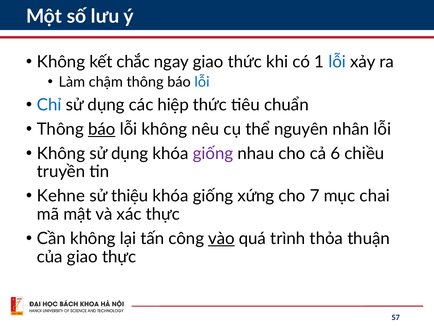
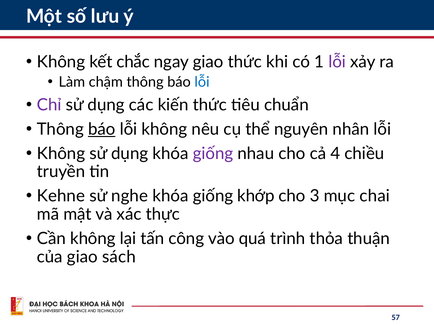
lỗi colour: blue -> purple (337, 62)
Chỉ colour: blue -> purple (49, 105)
hiệp: hiệp -> kiến (173, 105)
6: 6 -> 4 (335, 153)
thiệu: thiệu -> nghe (130, 196)
xứng: xứng -> khớp (256, 196)
7: 7 -> 3 (315, 196)
vào underline: present -> none (221, 238)
giao thực: thực -> sách (119, 256)
